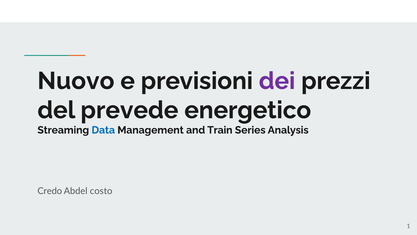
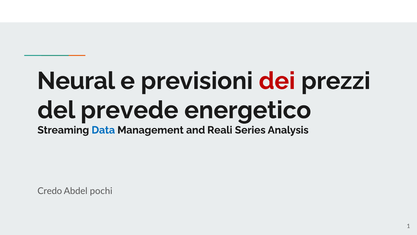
Nuovo: Nuovo -> Neural (76, 81)
dei colour: purple -> red (277, 81)
Train: Train -> Reali (220, 130)
costo: costo -> pochi (101, 191)
